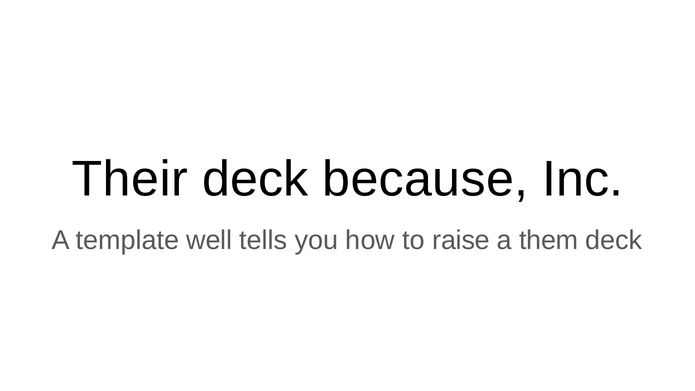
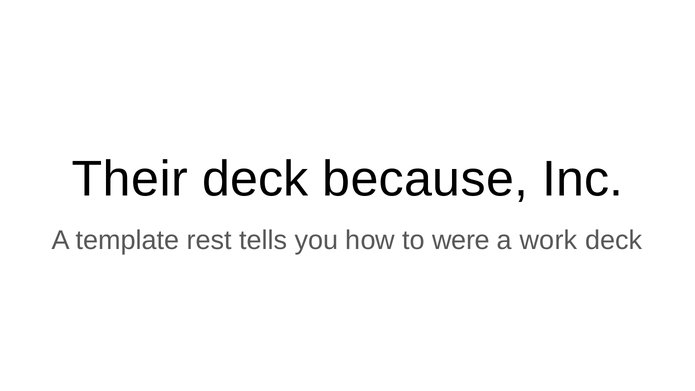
well: well -> rest (209, 240)
raise: raise -> were (461, 240)
them: them -> work (548, 240)
